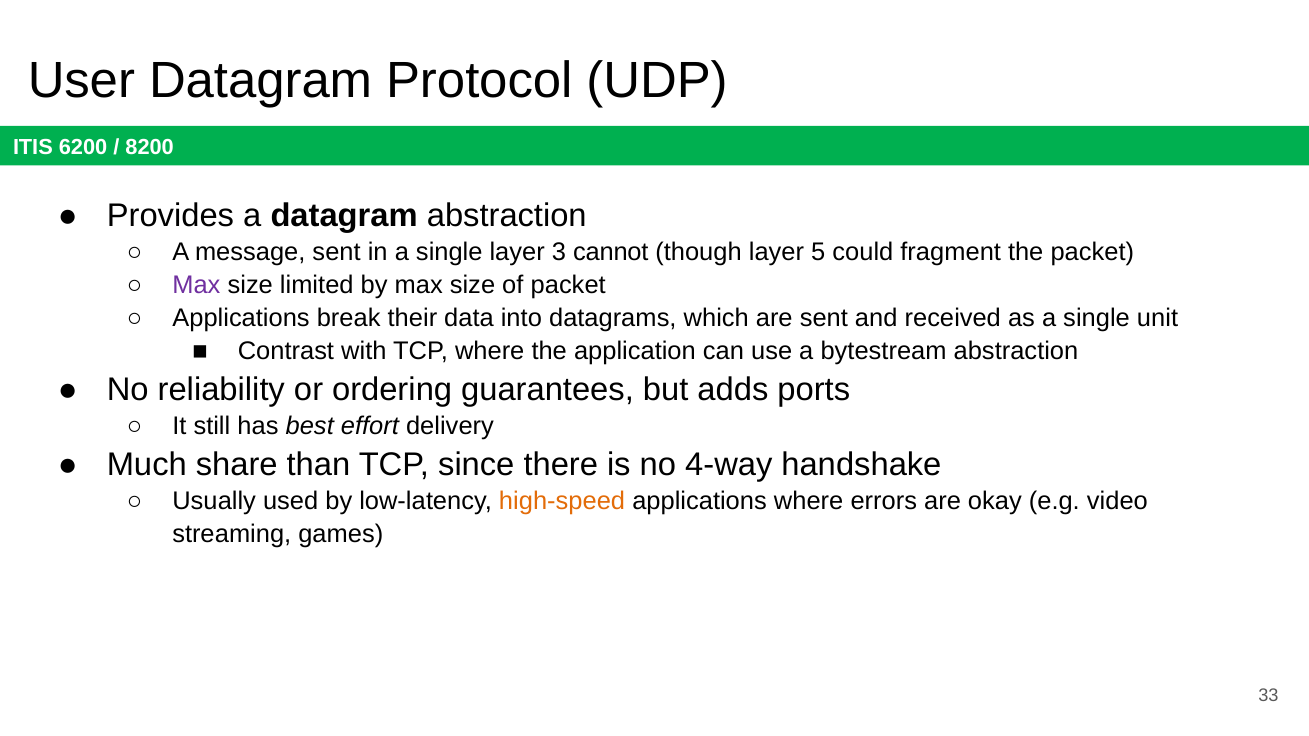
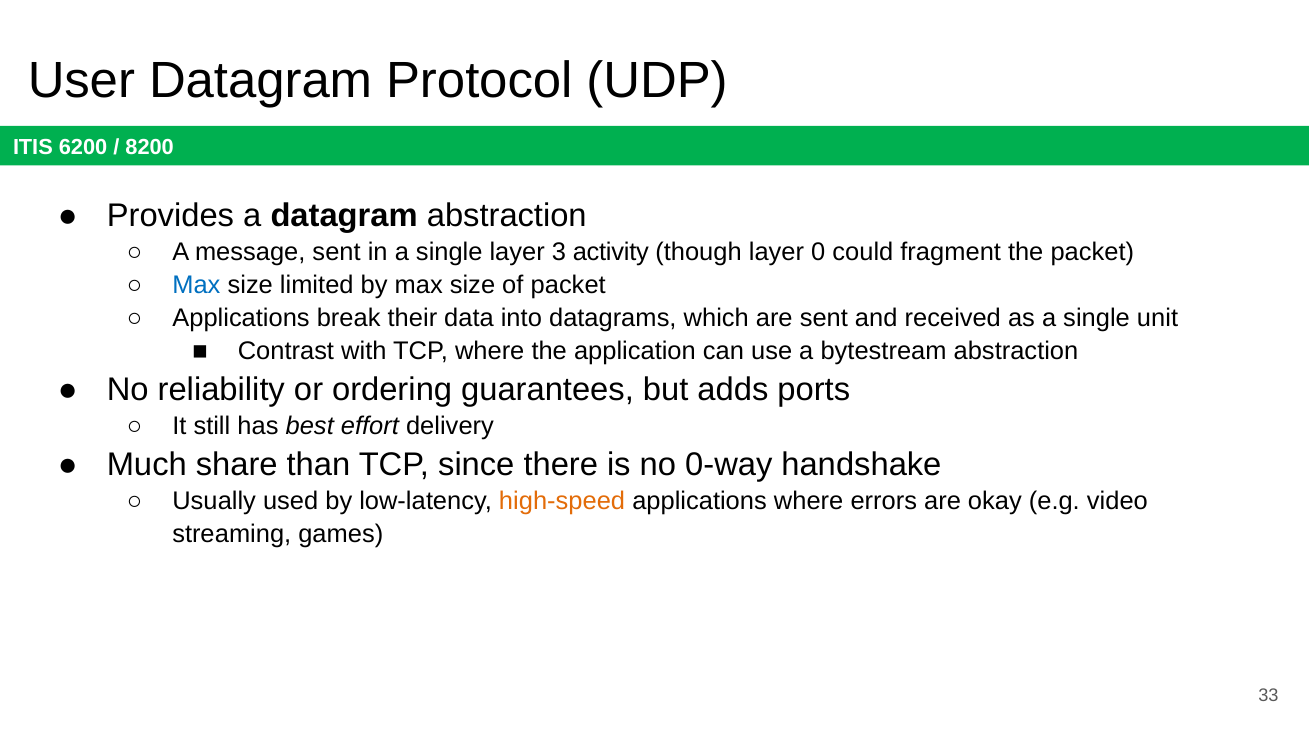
cannot: cannot -> activity (611, 253)
5: 5 -> 0 (818, 253)
Max colour: purple -> blue (196, 286)
4-way: 4-way -> 0-way (729, 465)
